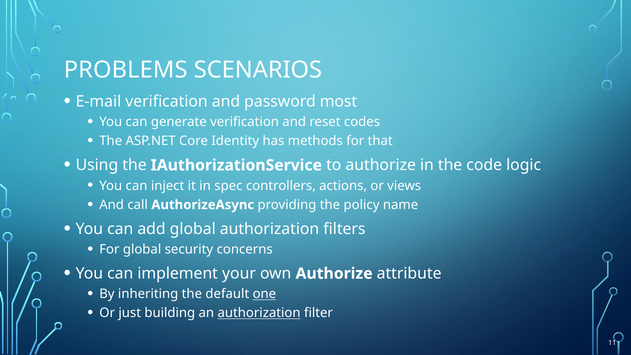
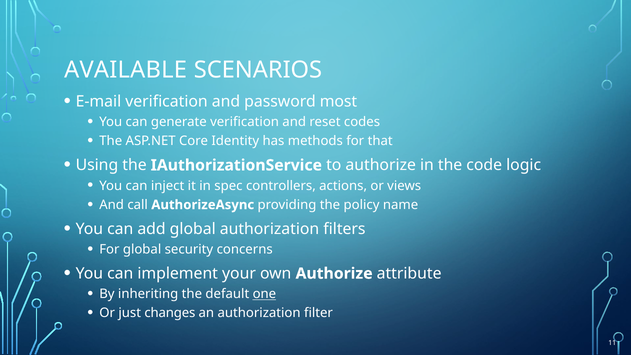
PROBLEMS: PROBLEMS -> AVAILABLE (126, 70)
building: building -> changes (170, 313)
authorization underline: present -> none (259, 313)
